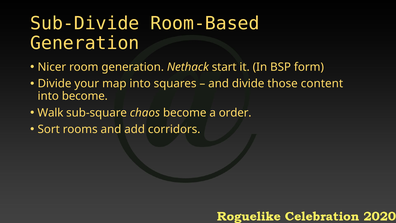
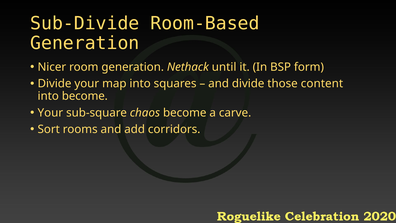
start: start -> until (224, 67)
Walk: Walk -> Your (50, 113)
order: order -> carve (235, 113)
